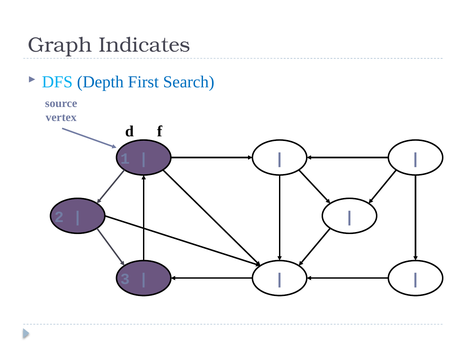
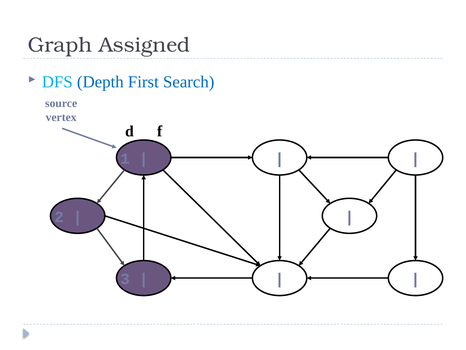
Indicates: Indicates -> Assigned (144, 45)
